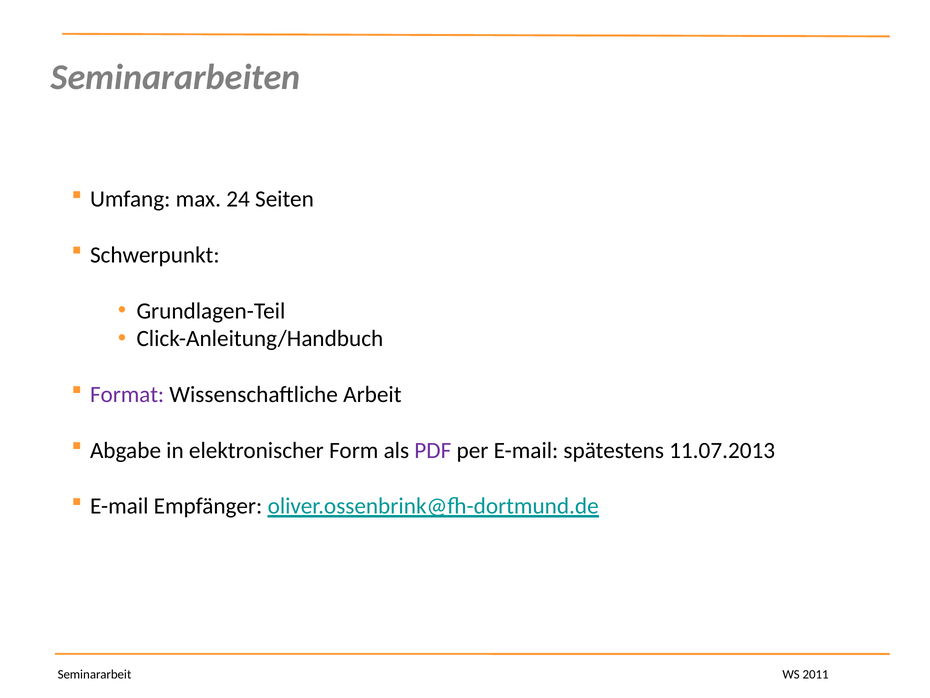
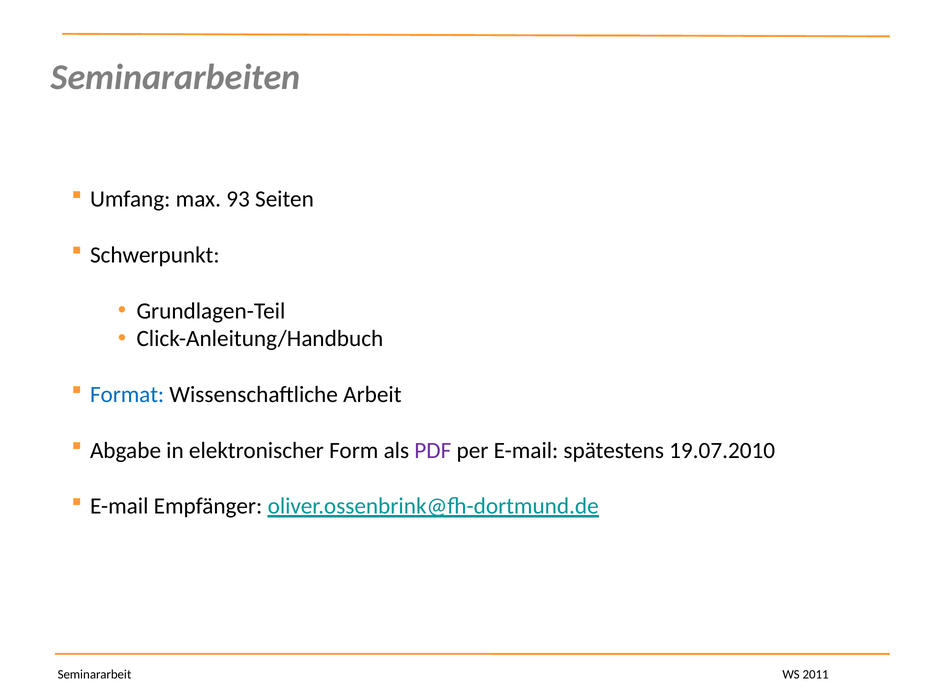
24: 24 -> 93 (238, 199)
Format colour: purple -> blue (127, 394)
11.07.2013: 11.07.2013 -> 19.07.2010 (722, 450)
